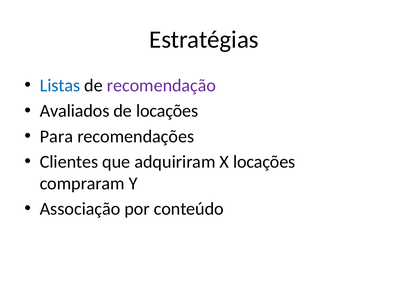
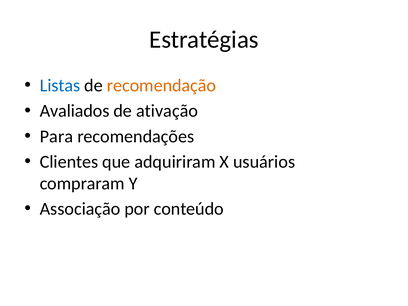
recomendação colour: purple -> orange (161, 86)
de locações: locações -> ativação (167, 111)
X locações: locações -> usuários (264, 162)
